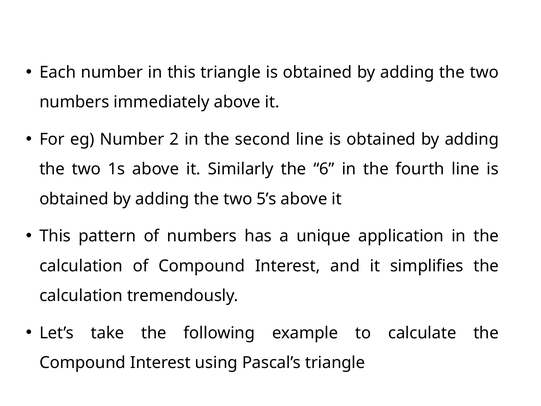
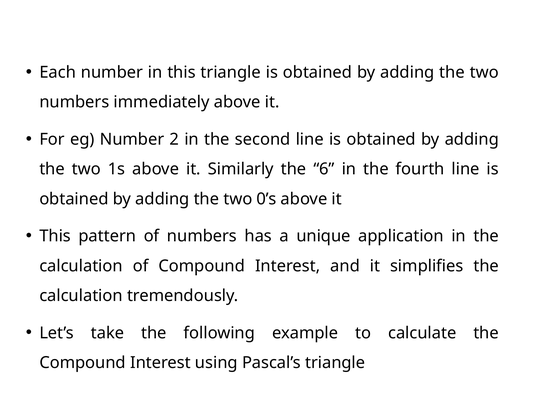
5’s: 5’s -> 0’s (267, 199)
